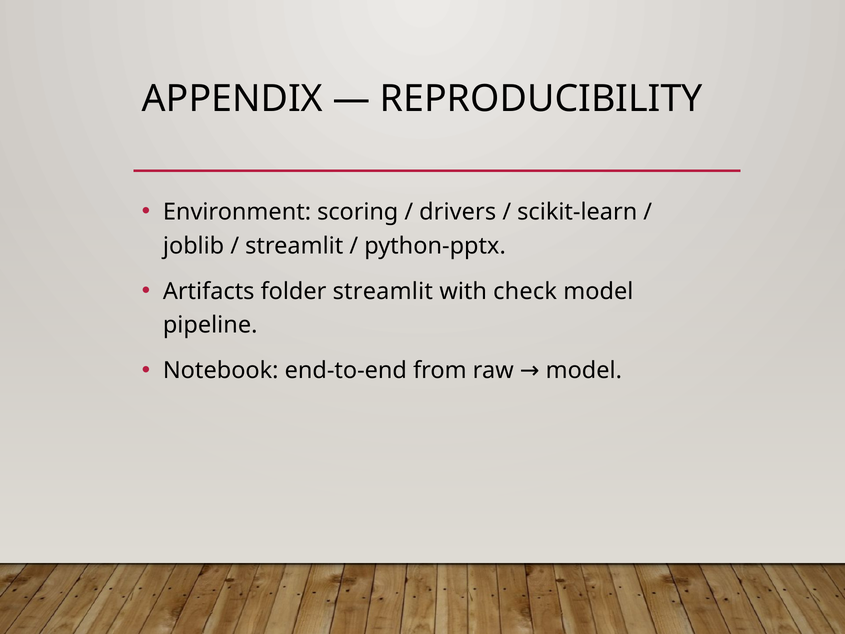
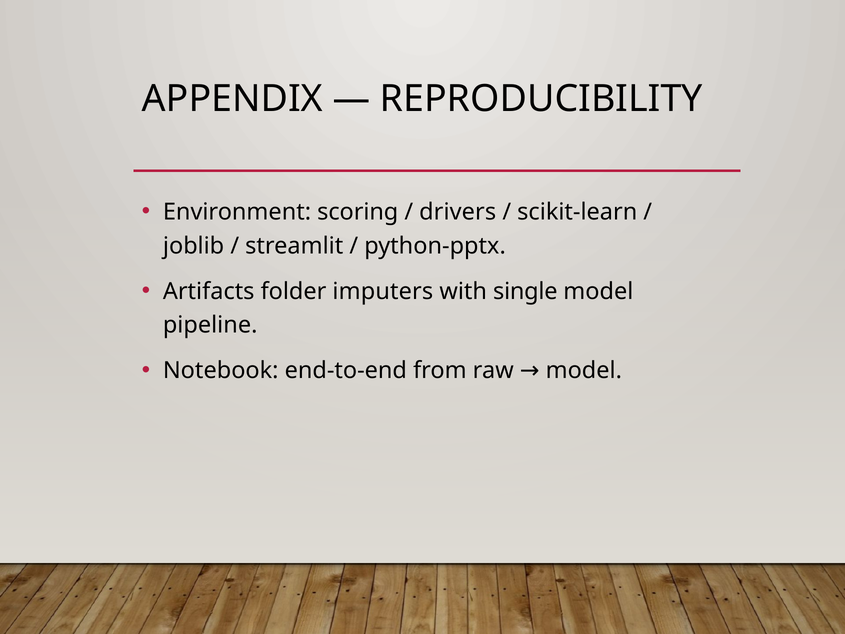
folder streamlit: streamlit -> imputers (383, 291)
check: check -> single (525, 291)
